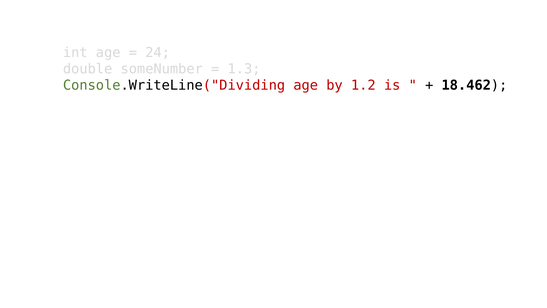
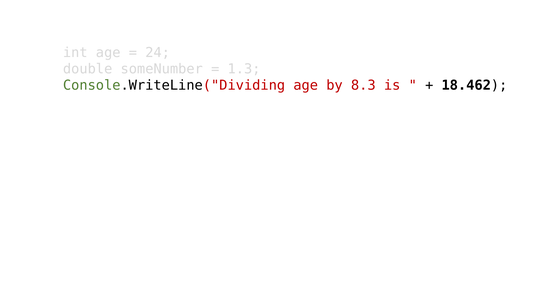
1.2: 1.2 -> 8.3 (363, 85)
